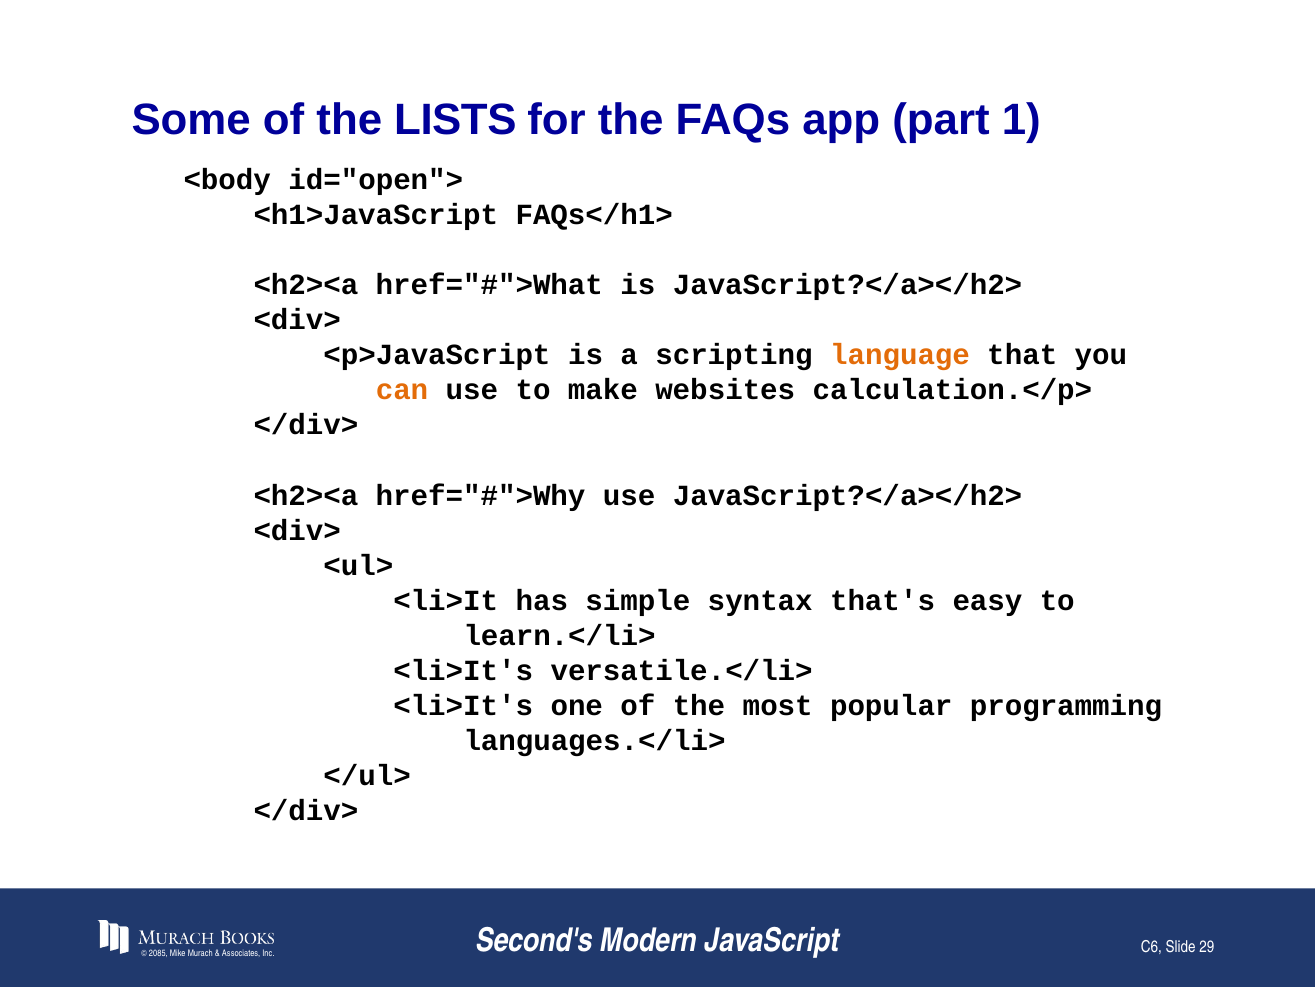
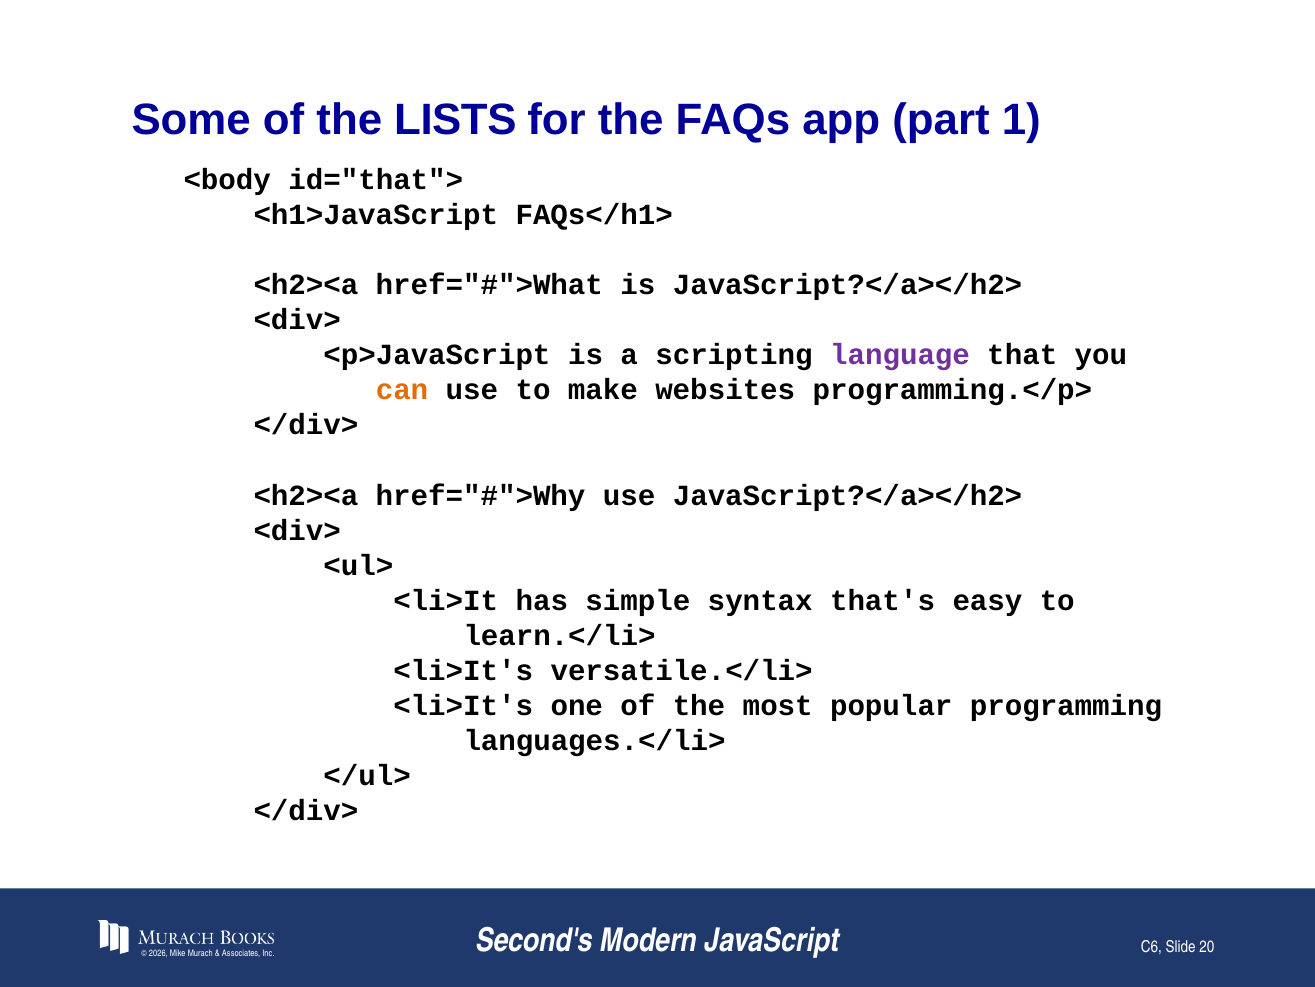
id="open">: id="open"> -> id="that"> (376, 180)
language colour: orange -> purple (900, 355)
calculation.</p>: calculation.</p> -> programming.</p> (952, 390)
2085: 2085 -> 2026 (158, 953)
29: 29 -> 20 (1207, 946)
